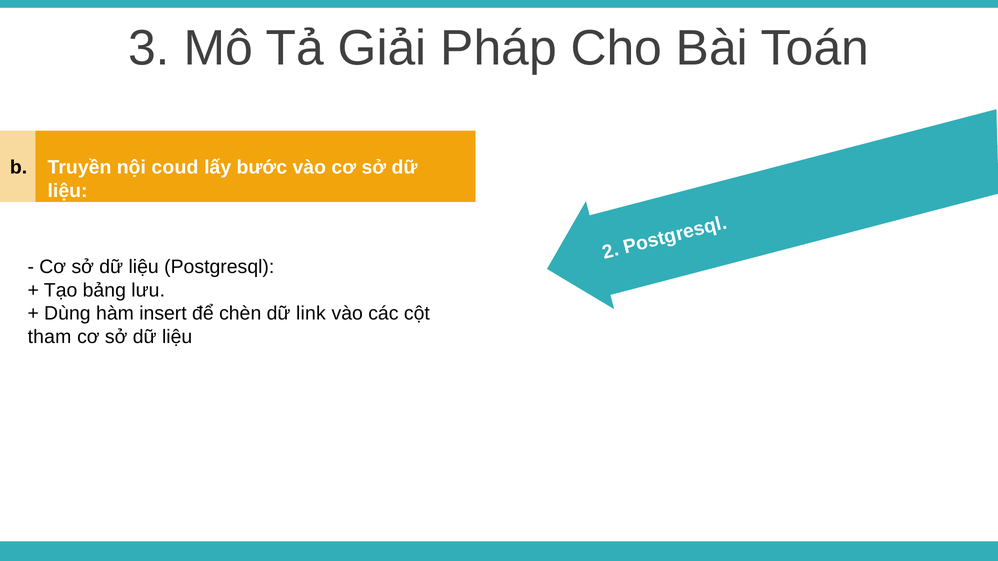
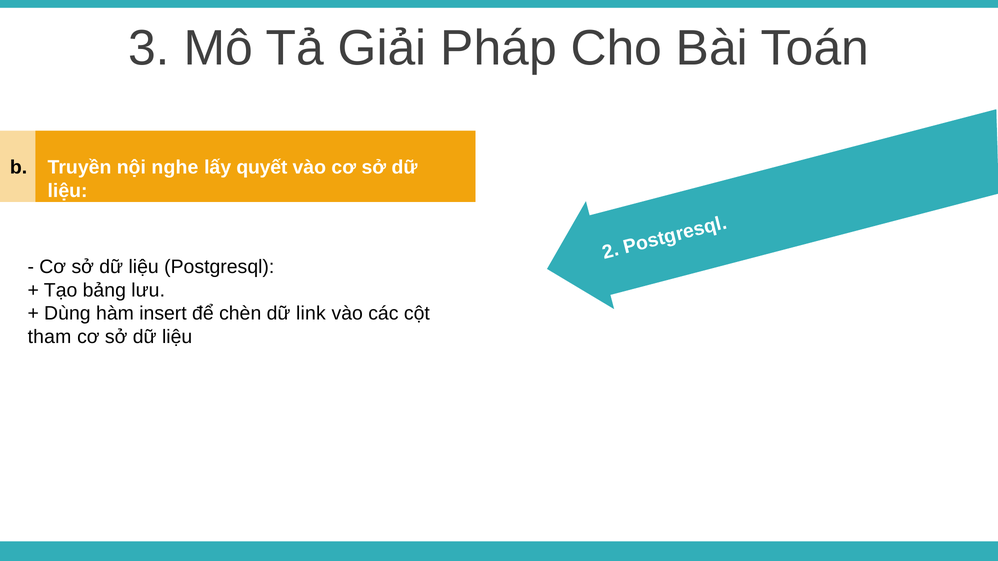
coud: coud -> nghe (175, 168)
bước: bước -> quyết (262, 168)
